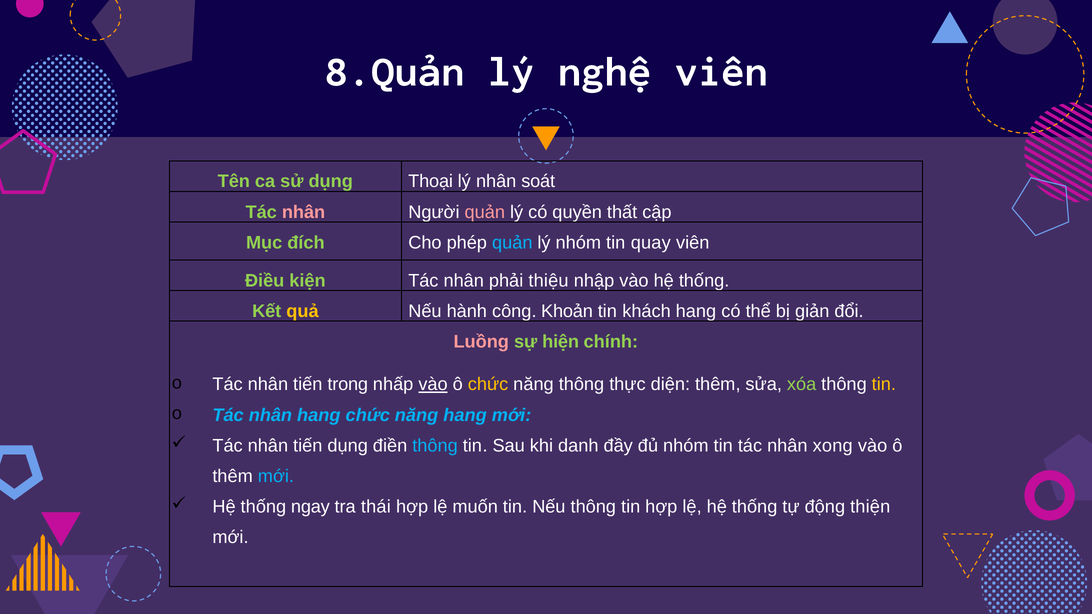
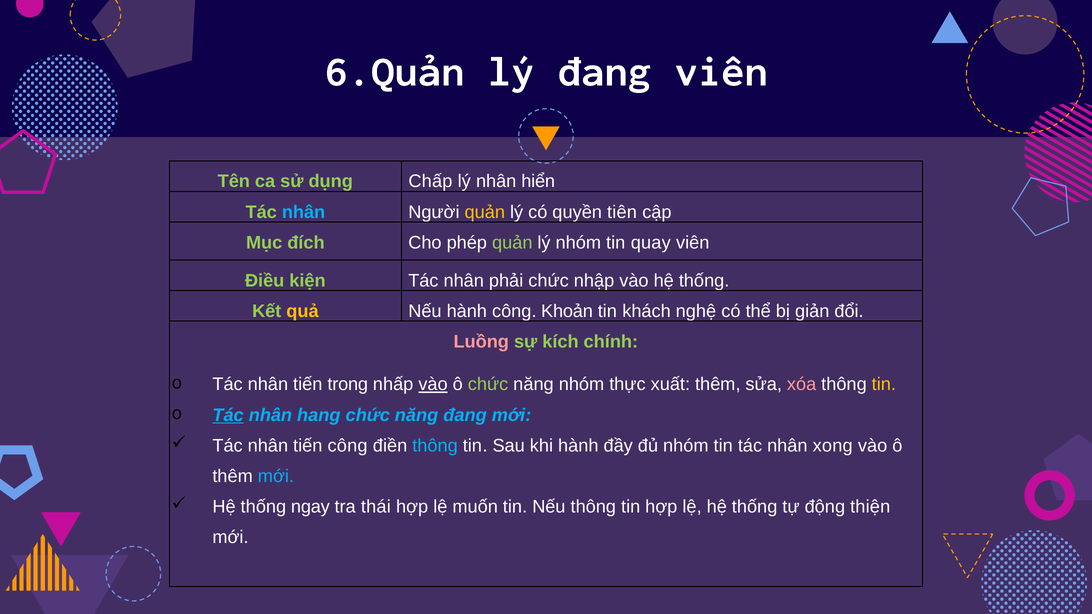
8.Quản: 8.Quản -> 6.Quản (394, 71)
lý nghệ: nghệ -> đang (604, 71)
Thoại: Thoại -> Chấp (430, 182)
soát: soát -> hiển (538, 182)
nhân colour: pink -> light blue (304, 212)
quản colour: pink -> yellow (485, 212)
thất: thất -> tiên (622, 212)
quản colour: light blue -> light green (512, 243)
phải thiệu: thiệu -> chức (549, 281)
khách hang: hang -> nghệ (696, 311)
hiện: hiện -> kích (561, 342)
chức colour: yellow -> light green (488, 385)
năng thông: thông -> nhóm (582, 385)
diện: diện -> xuất (670, 385)
xóa colour: light green -> pink (802, 385)
Tác underline: none -> present (228, 415)
năng hang: hang -> đang (465, 415)
tiến dụng: dụng -> công (348, 446)
khi danh: danh -> hành (578, 446)
